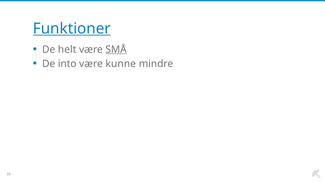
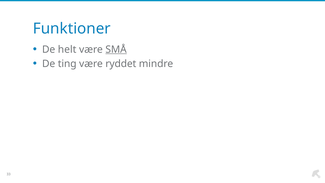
Funktioner underline: present -> none (72, 29)
into: into -> ting (67, 64)
kunne: kunne -> ryddet (121, 64)
